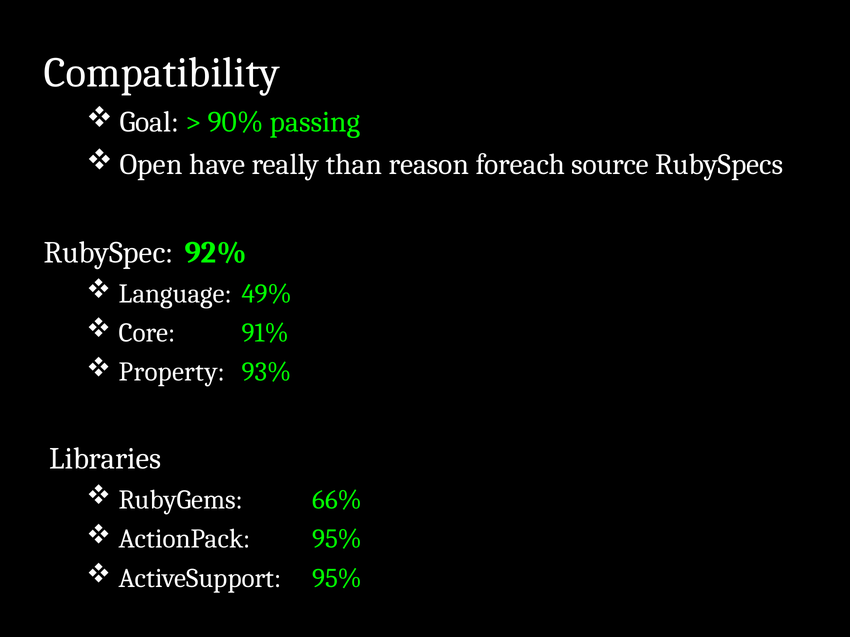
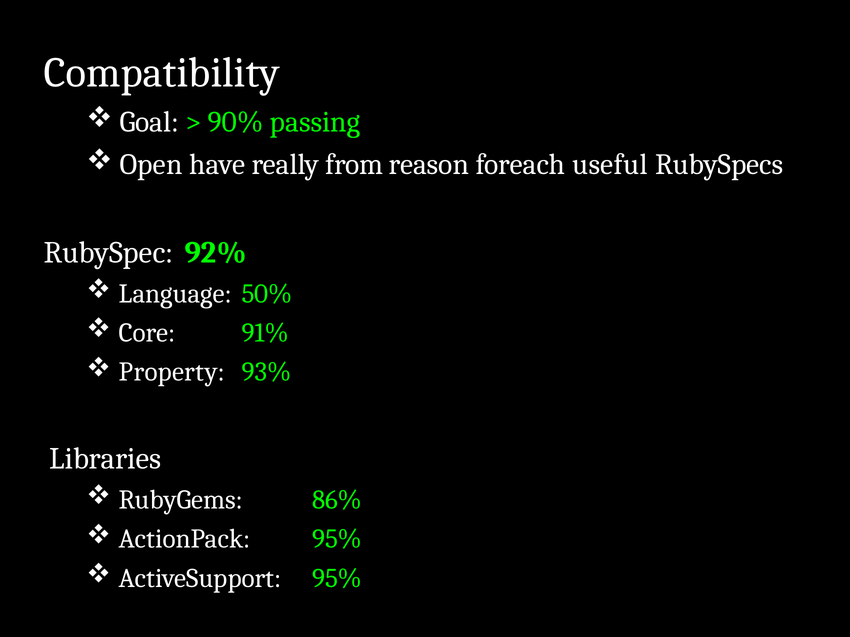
than: than -> from (354, 165)
source: source -> useful (610, 165)
49%: 49% -> 50% (267, 294)
66%: 66% -> 86% (337, 500)
